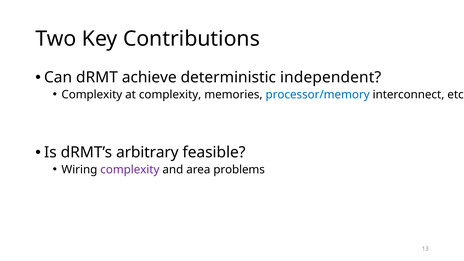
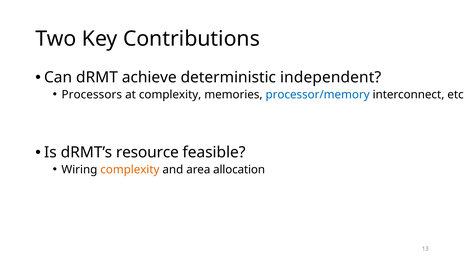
Complexity: Complexity -> Processors (92, 95)
arbitrary: arbitrary -> resource (147, 152)
complexity colour: purple -> orange (130, 170)
problems: problems -> allocation (239, 170)
